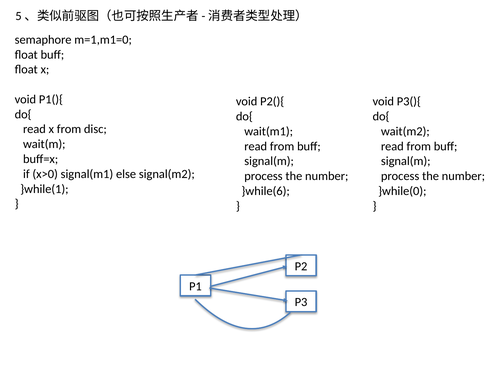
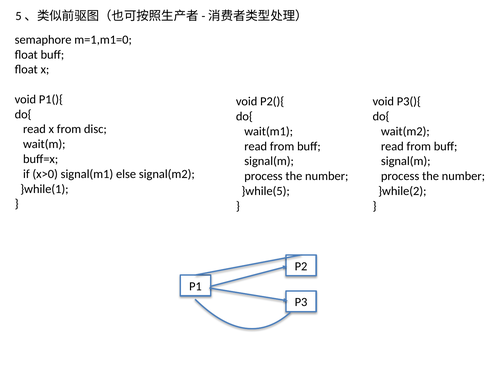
}while(6: }while(6 -> }while(5 (266, 191)
}while(0: }while(0 -> }while(2 (402, 191)
